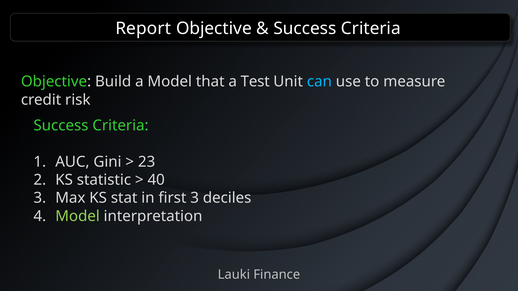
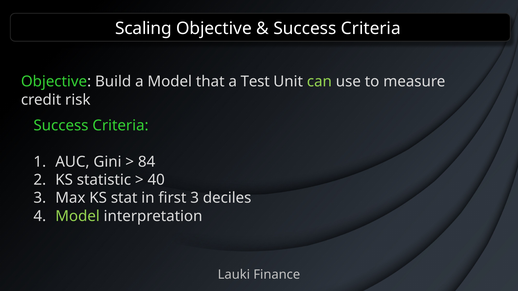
Report: Report -> Scaling (143, 29)
can colour: light blue -> light green (319, 82)
23: 23 -> 84 (147, 162)
